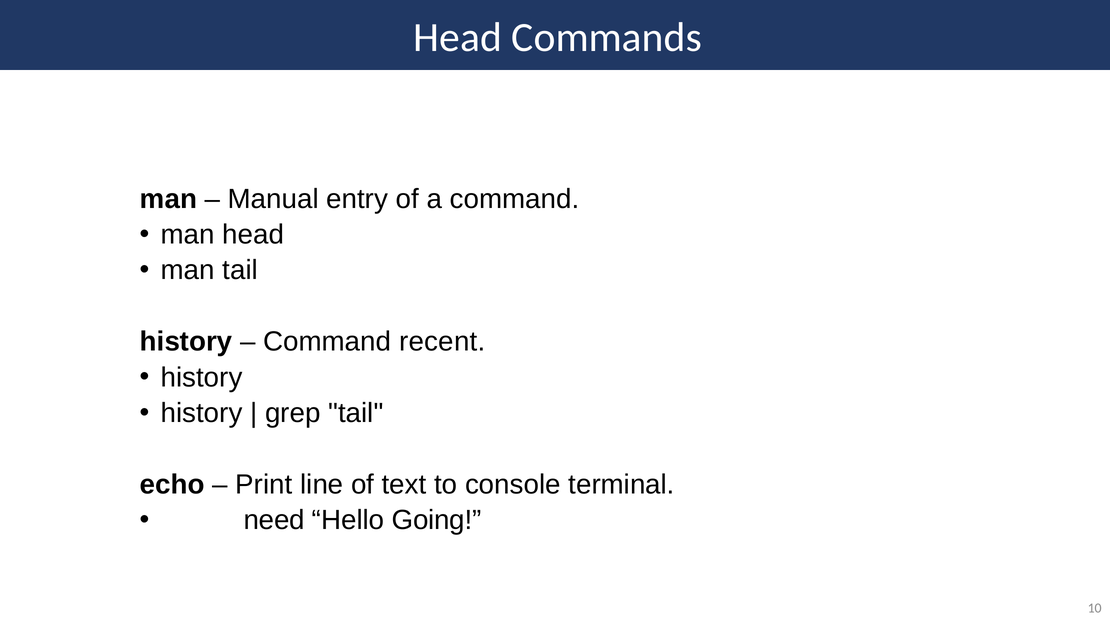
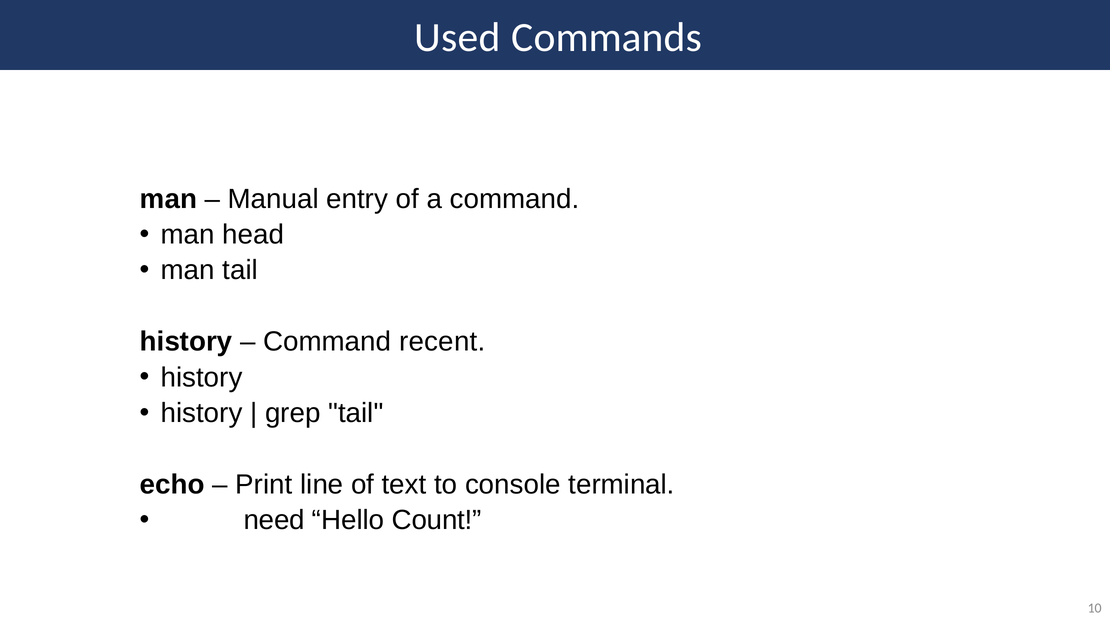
Head: Head -> Used (457, 37)
Going: Going -> Count (437, 521)
